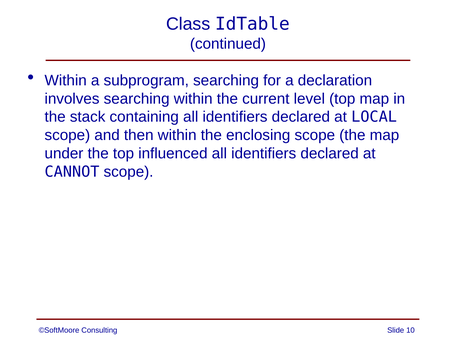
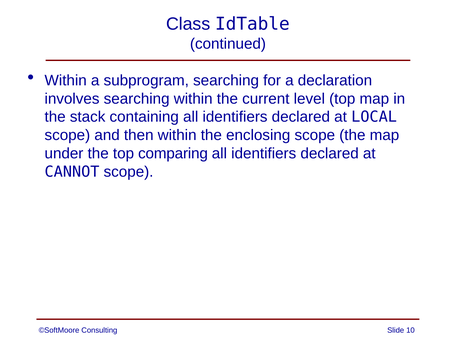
influenced: influenced -> comparing (173, 153)
